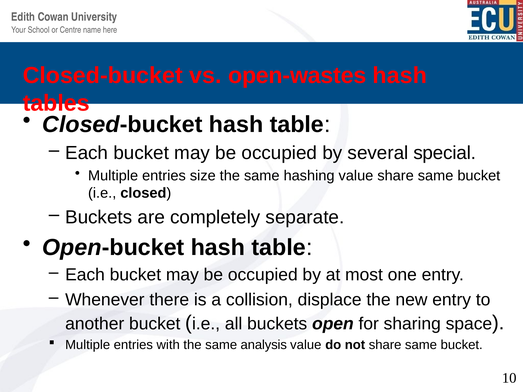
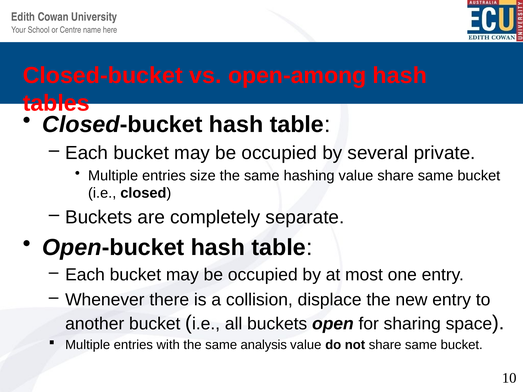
open-wastes: open-wastes -> open-among (297, 75)
special: special -> private (445, 153)
